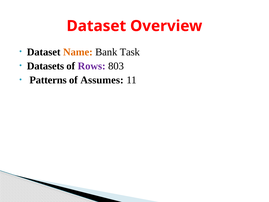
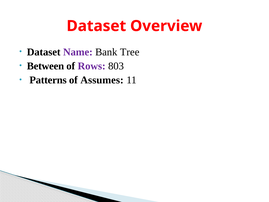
Name colour: orange -> purple (78, 52)
Task: Task -> Tree (130, 52)
Datasets: Datasets -> Between (45, 66)
